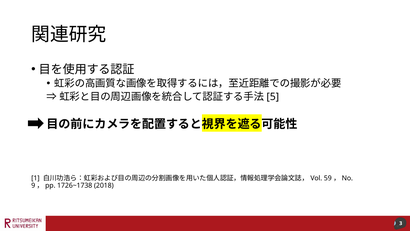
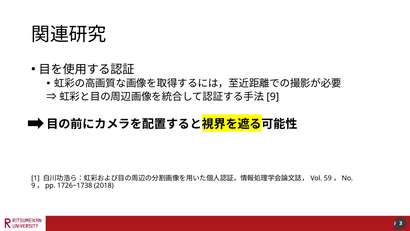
5: 5 -> 9 (273, 97)
